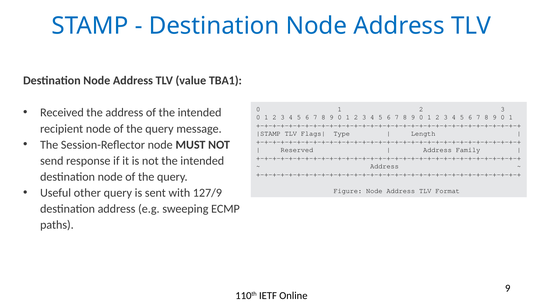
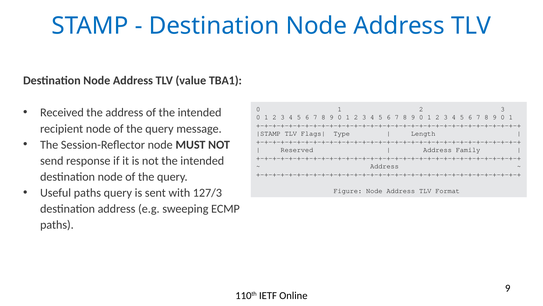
Useful other: other -> paths (87, 192)
127/9: 127/9 -> 127/3 (207, 192)
